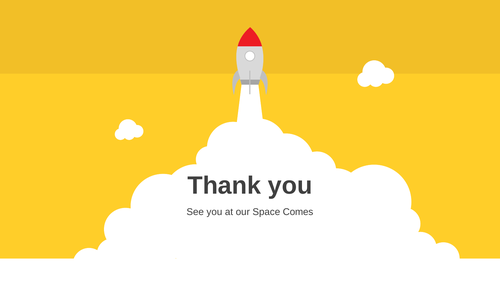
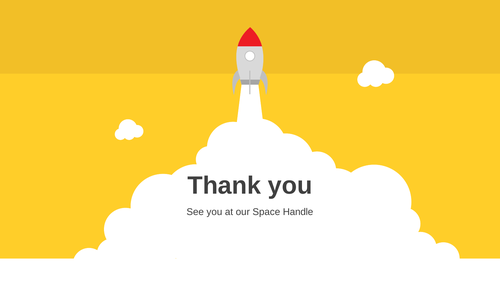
Comes: Comes -> Handle (298, 212)
